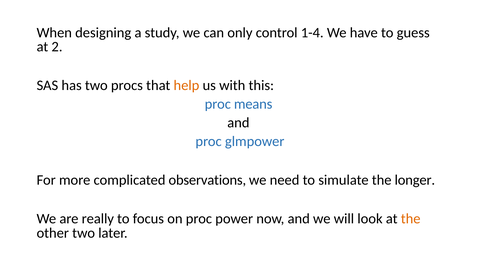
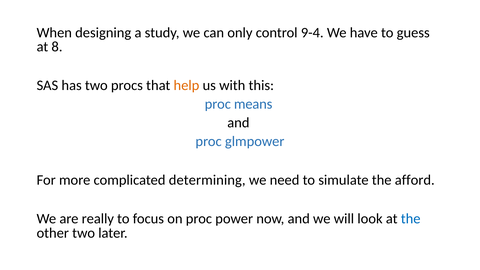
1-4: 1-4 -> 9-4 (312, 33)
2: 2 -> 8 (57, 47)
observations: observations -> determining (207, 180)
longer: longer -> afford (415, 180)
the colour: orange -> blue (411, 219)
